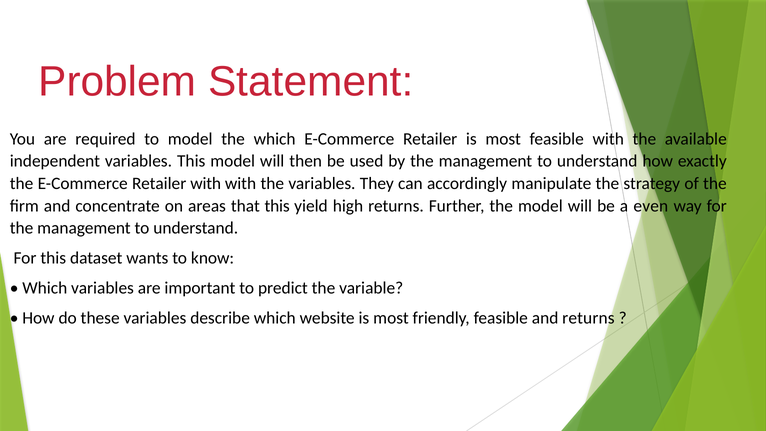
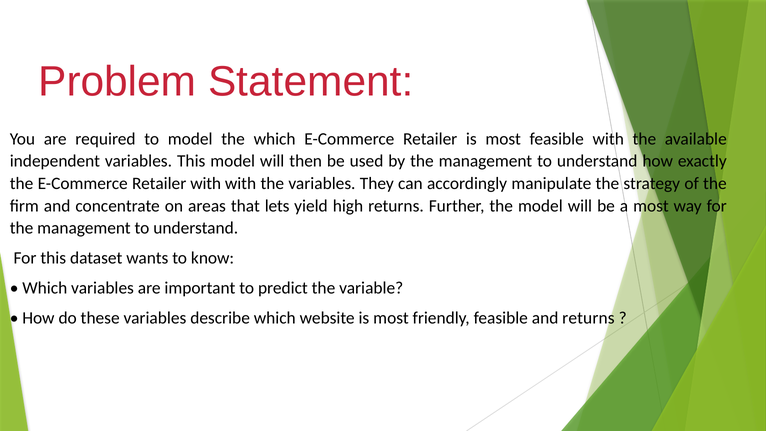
that this: this -> lets (277, 206)
a even: even -> most (651, 206)
